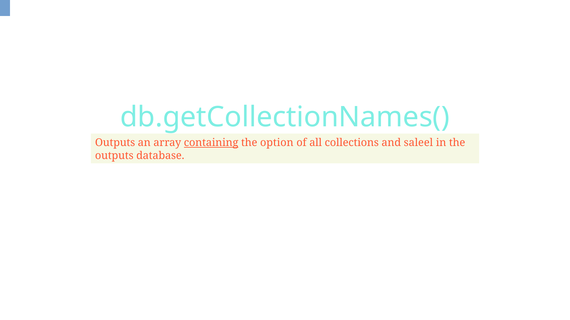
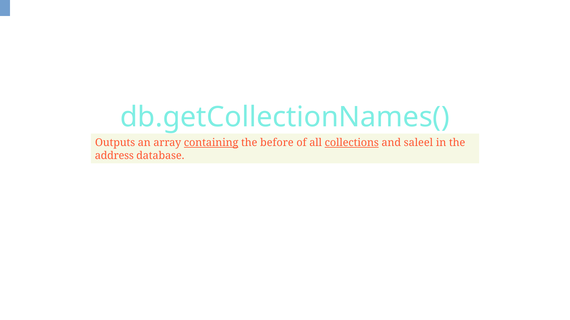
option: option -> before (277, 143)
collections underline: none -> present (352, 143)
outputs: outputs -> address (114, 156)
